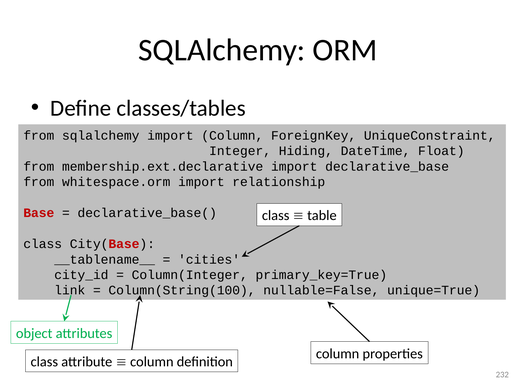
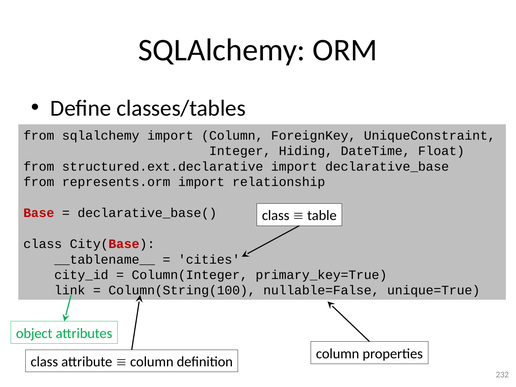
membership.ext.declarative: membership.ext.declarative -> structured.ext.declarative (163, 167)
whitespace.orm: whitespace.orm -> represents.orm (116, 182)
